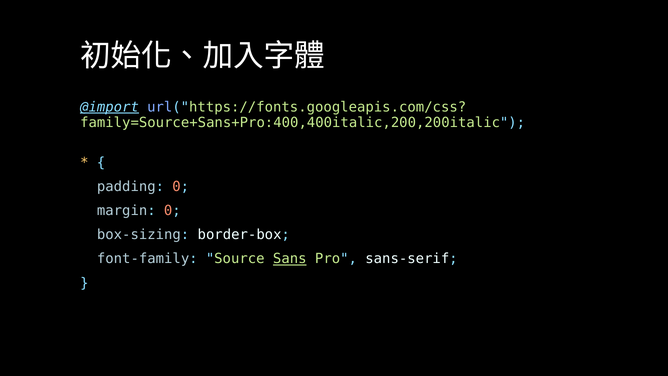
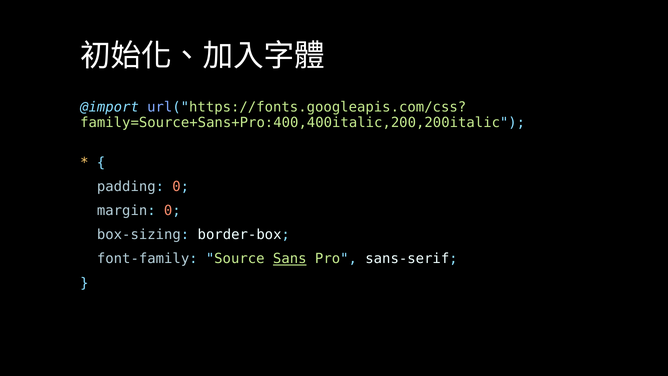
@import underline: present -> none (110, 107)
